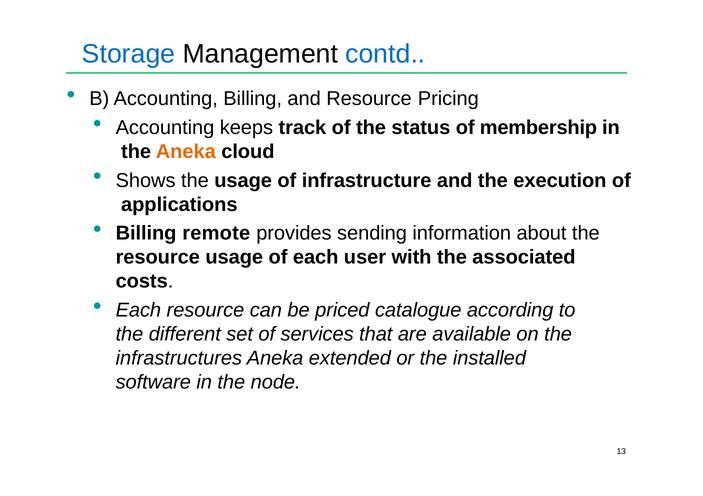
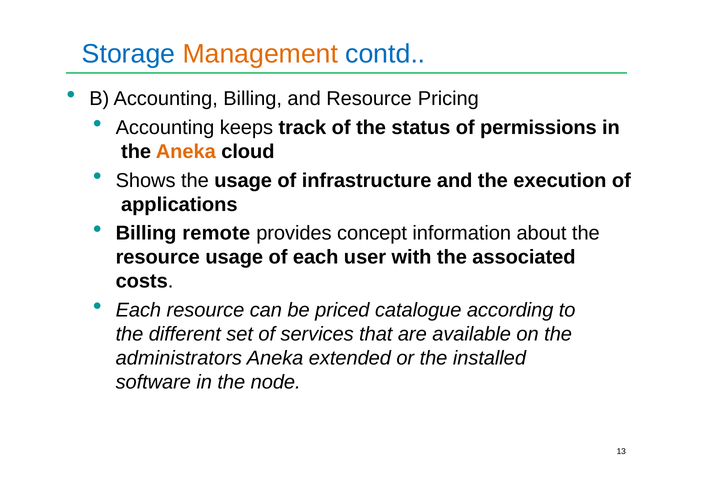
Management colour: black -> orange (260, 54)
membership: membership -> permissions (538, 128)
sending: sending -> concept (372, 234)
infrastructures: infrastructures -> administrators (179, 359)
